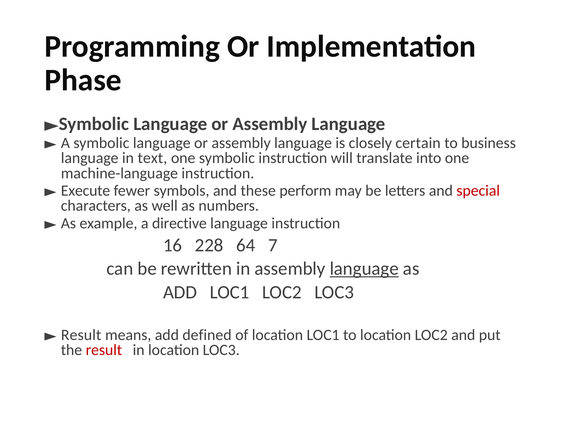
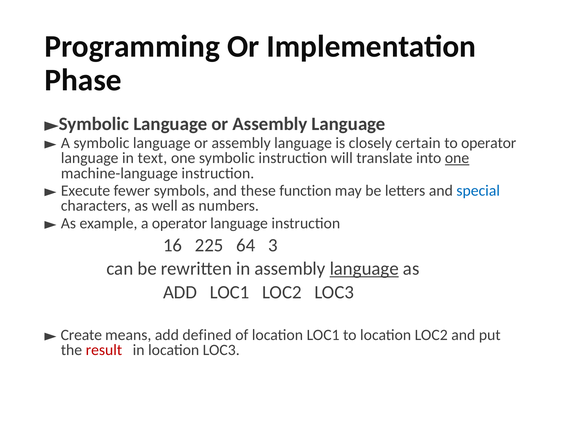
to business: business -> operator (489, 143)
one underline: none -> present (457, 158)
perform: perform -> function (305, 191)
special colour: red -> blue (478, 191)
a directive: directive -> operator (179, 223)
228: 228 -> 225 (209, 245)
7: 7 -> 3 (273, 245)
Result: Result -> Create (81, 335)
